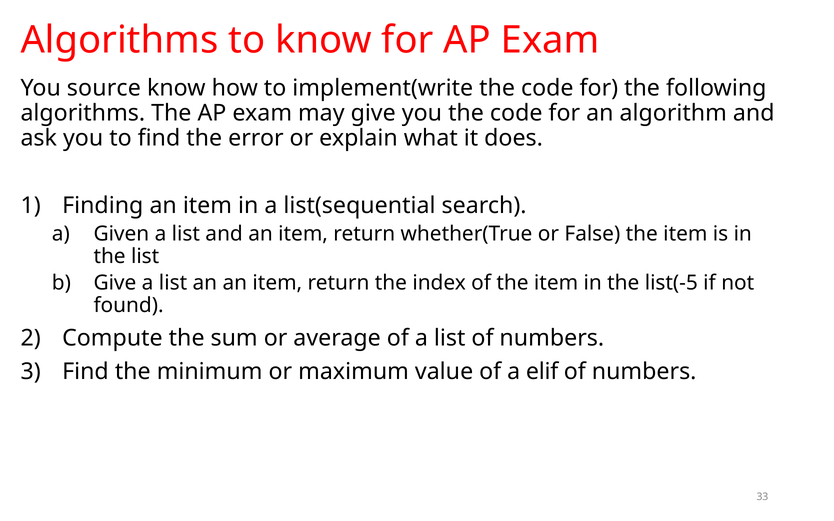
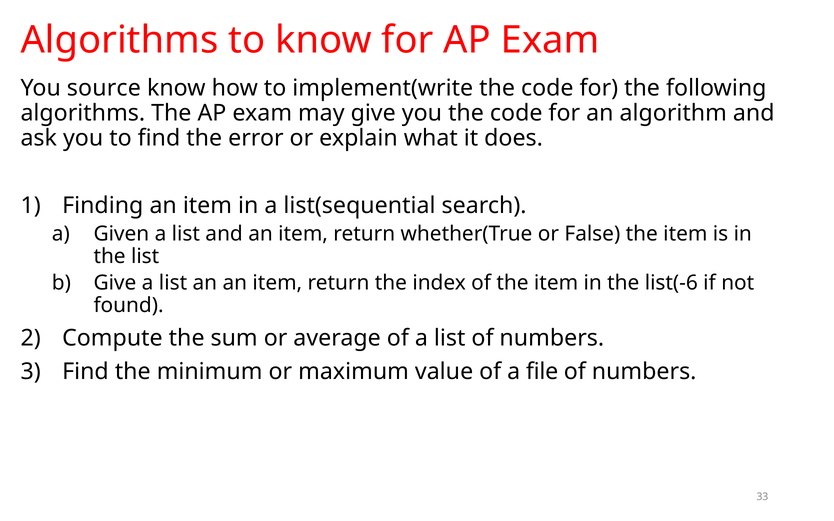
list(-5: list(-5 -> list(-6 (671, 283)
elif: elif -> file (542, 372)
